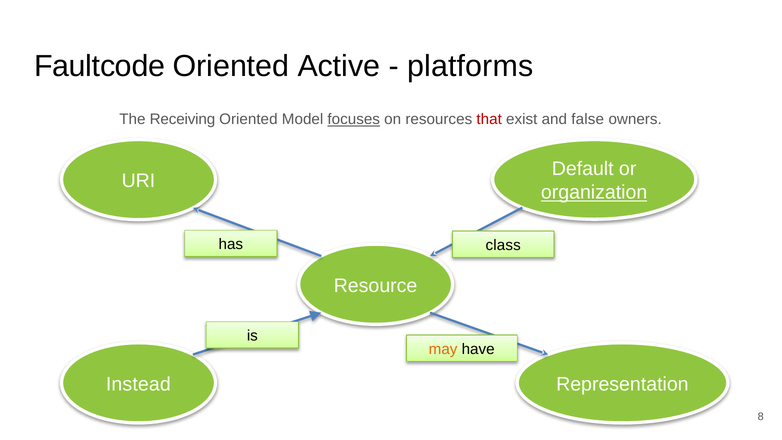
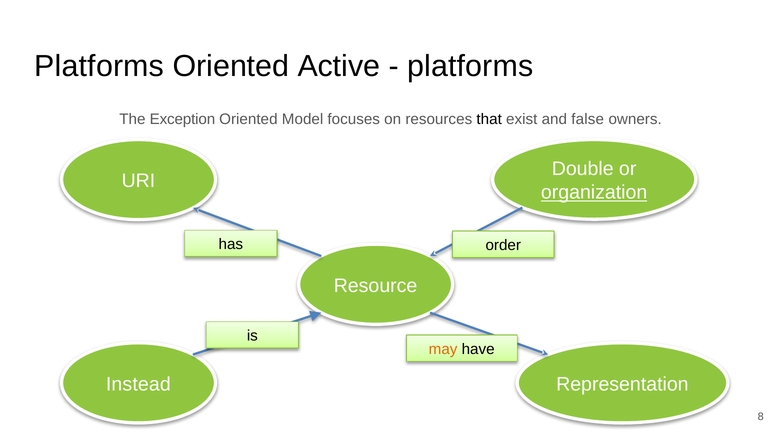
Faultcode: Faultcode -> Platforms (99, 66)
Receiving: Receiving -> Exception (182, 119)
focuses underline: present -> none (354, 119)
that colour: red -> black (489, 119)
Default: Default -> Double (583, 169)
class: class -> order (503, 245)
